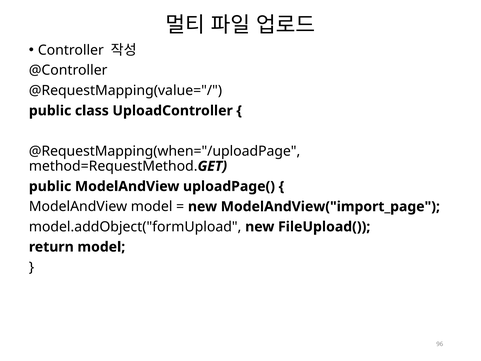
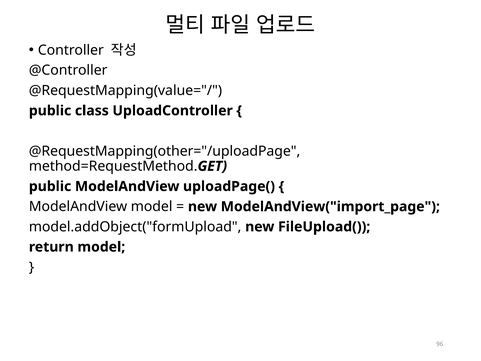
@RequestMapping(when="/uploadPage: @RequestMapping(when="/uploadPage -> @RequestMapping(other="/uploadPage (165, 151)
